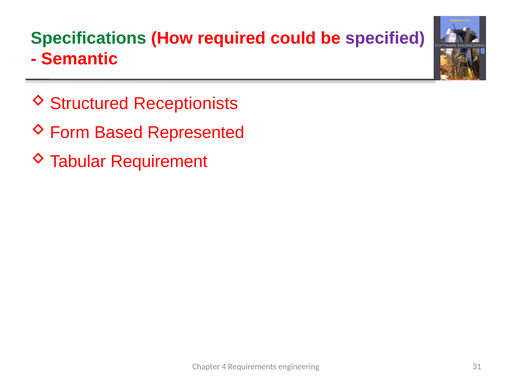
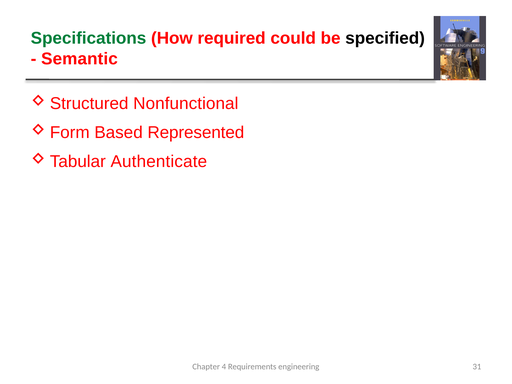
specified colour: purple -> black (385, 38)
Receptionists: Receptionists -> Nonfunctional (186, 104)
Requirement: Requirement -> Authenticate (159, 162)
